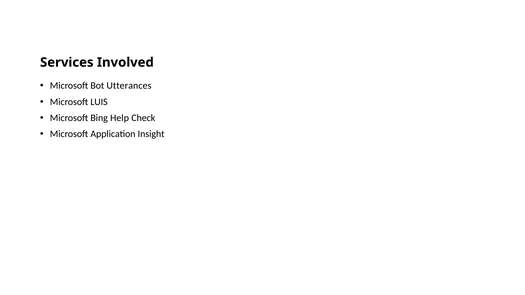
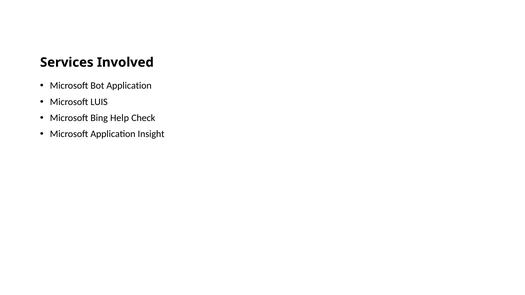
Bot Utterances: Utterances -> Application (129, 86)
